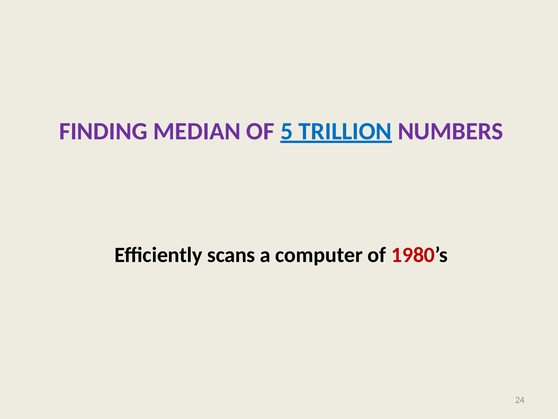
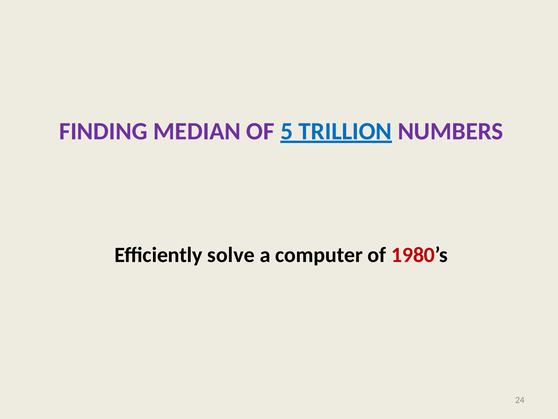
scans: scans -> solve (231, 255)
